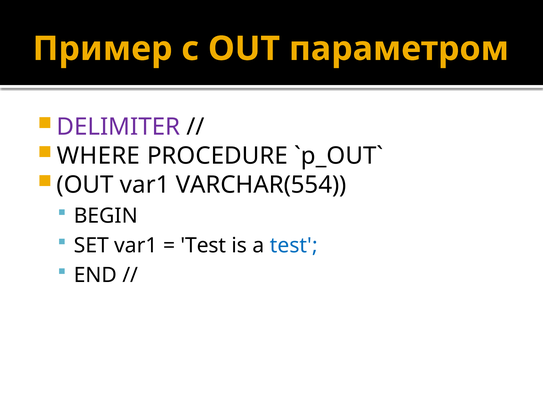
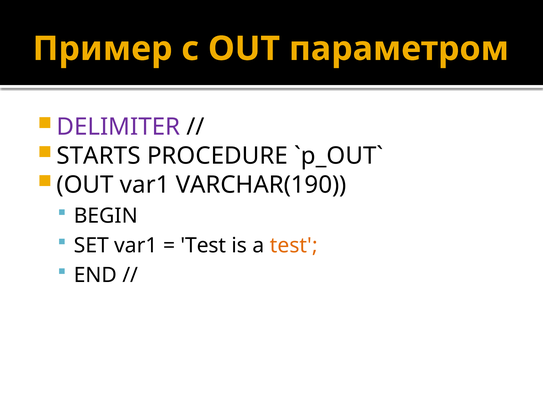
WHERE: WHERE -> STARTS (99, 156)
VARCHAR(554: VARCHAR(554 -> VARCHAR(190 (261, 185)
test colour: blue -> orange (294, 246)
